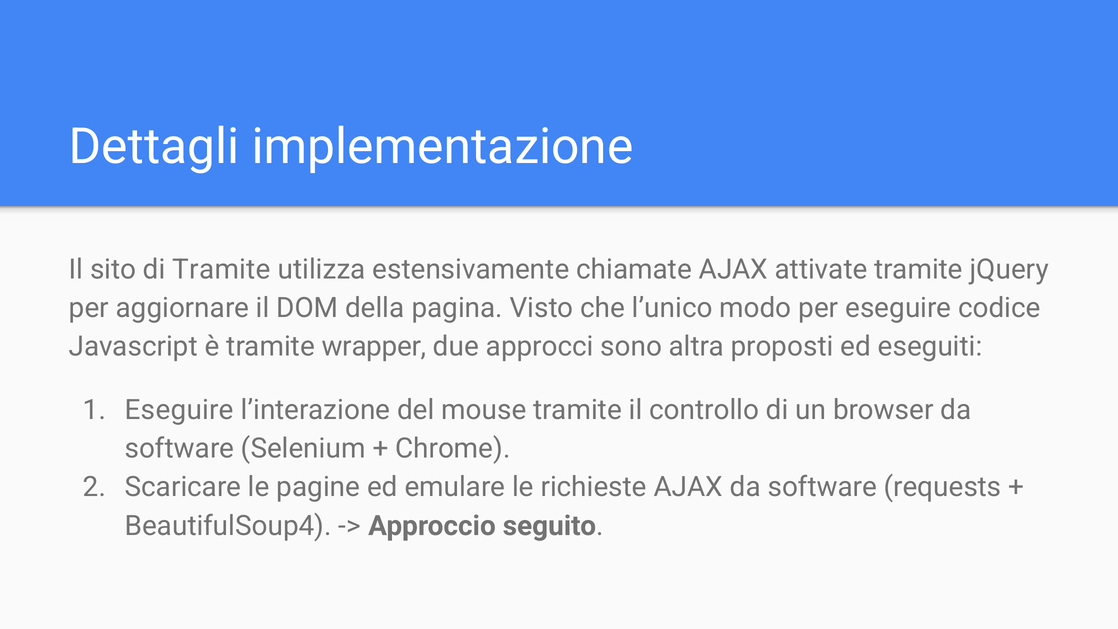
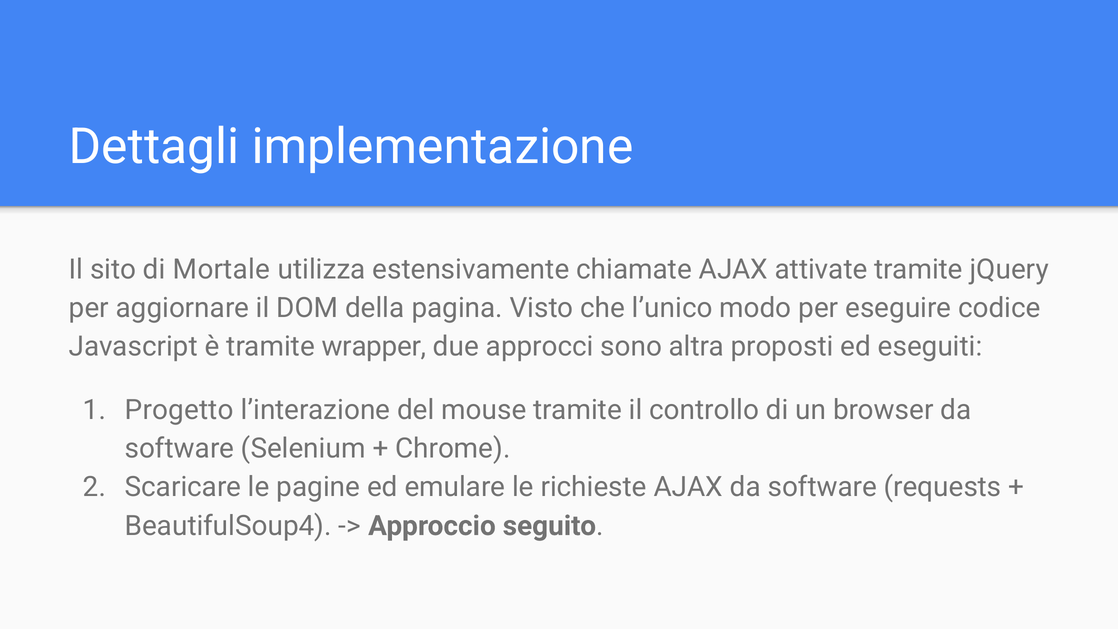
di Tramite: Tramite -> Mortale (222, 270)
Eseguire: Eseguire -> Progetto (179, 410)
